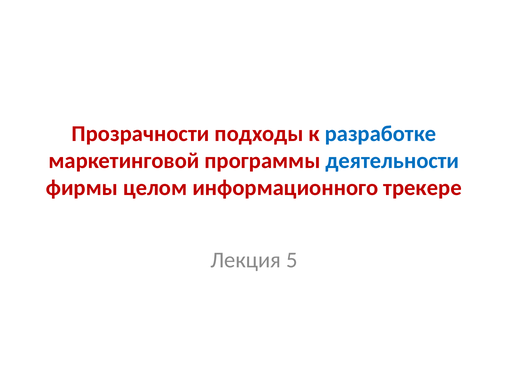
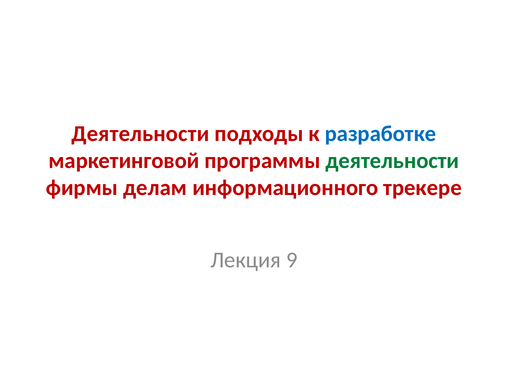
Прозрачности: Прозрачности -> Деятельности (140, 134)
деятельности colour: blue -> green (392, 161)
целом: целом -> делам (155, 188)
5: 5 -> 9 (292, 260)
